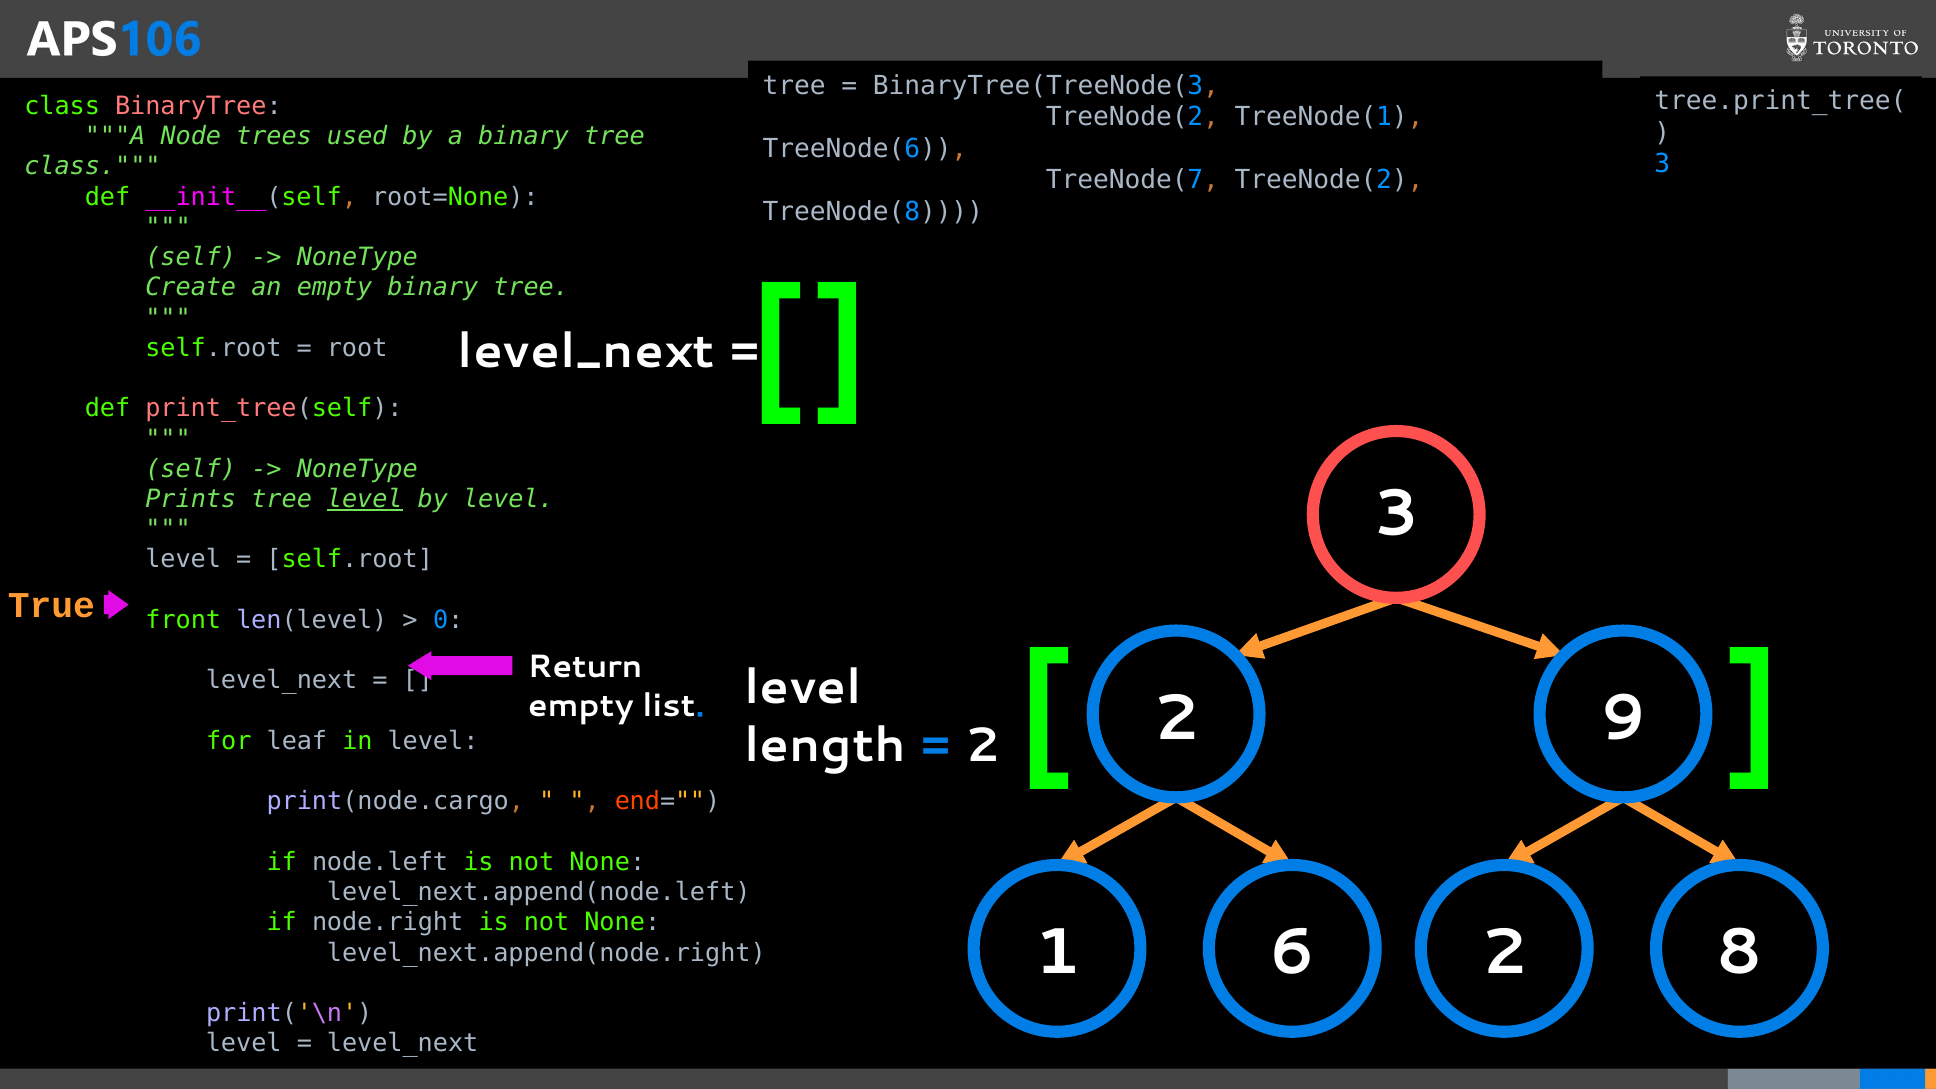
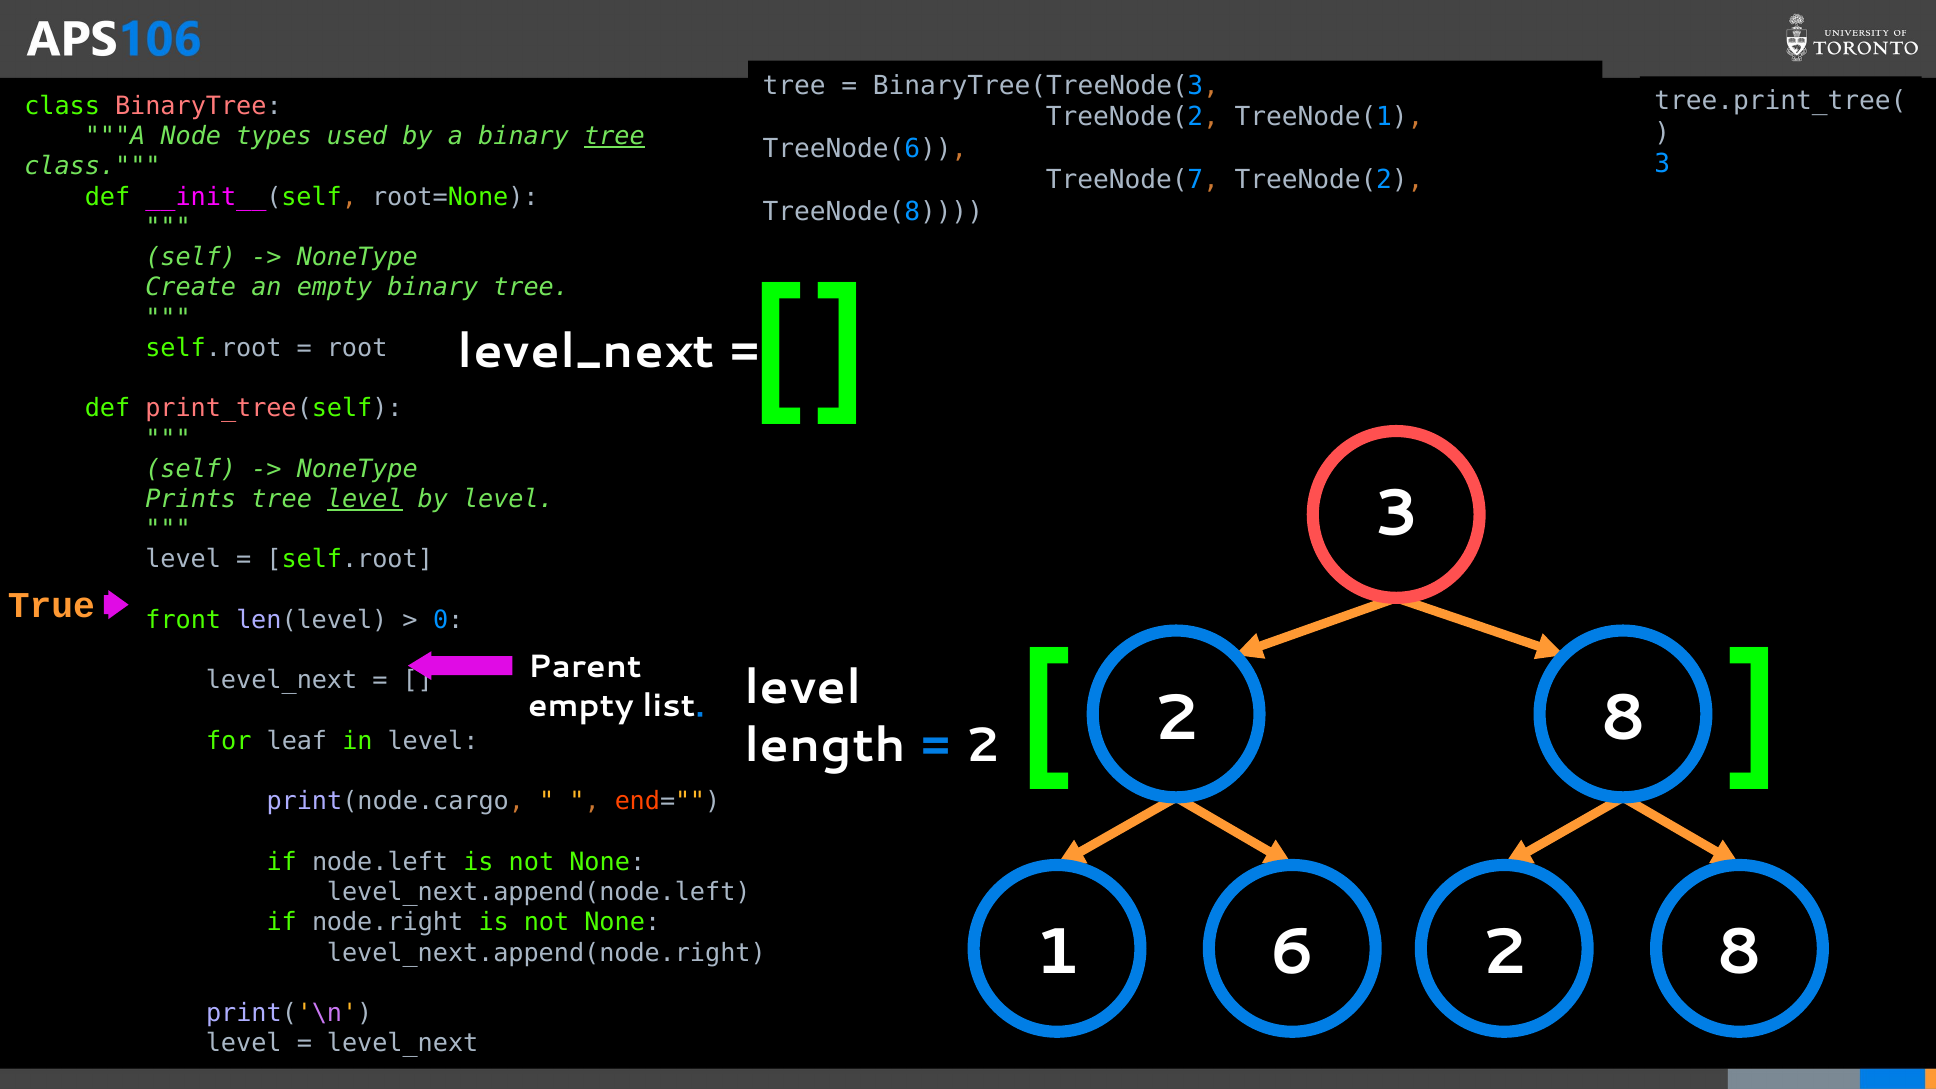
trees: trees -> types (274, 136)
tree underline: none -> present (614, 136)
Return: Return -> Parent (585, 667)
9: 9 -> 8 (1623, 718)
